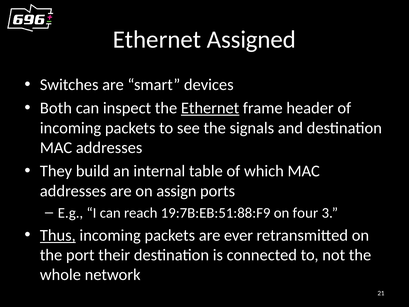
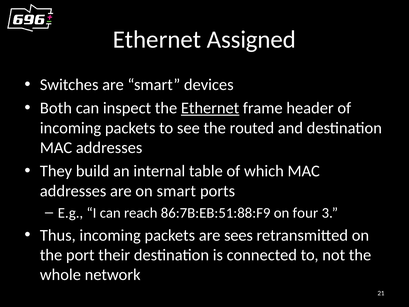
signals: signals -> routed (252, 128)
on assign: assign -> smart (176, 191)
19:7B:EB:51:88:F9: 19:7B:EB:51:88:F9 -> 86:7B:EB:51:88:F9 (216, 213)
Thus underline: present -> none (58, 235)
ever: ever -> sees (238, 235)
